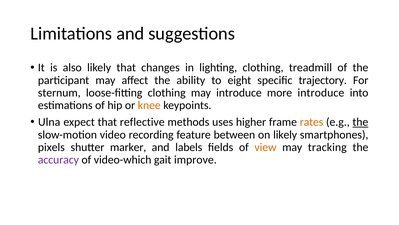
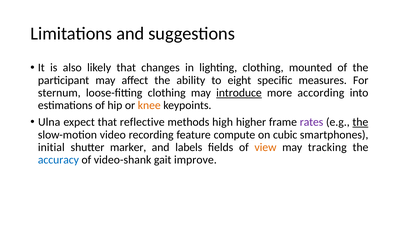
treadmill: treadmill -> mounted (311, 67)
trajectory: trajectory -> measures (323, 80)
introduce underline: none -> present (239, 93)
more introduce: introduce -> according (321, 93)
uses: uses -> high (223, 122)
rates colour: orange -> purple (312, 122)
between: between -> compute (234, 134)
on likely: likely -> cubic (285, 134)
pixels: pixels -> initial (51, 147)
accuracy colour: purple -> blue (58, 159)
video-which: video-which -> video-shank (123, 159)
